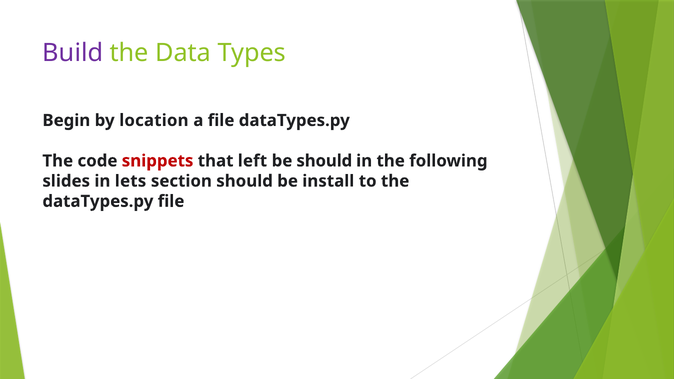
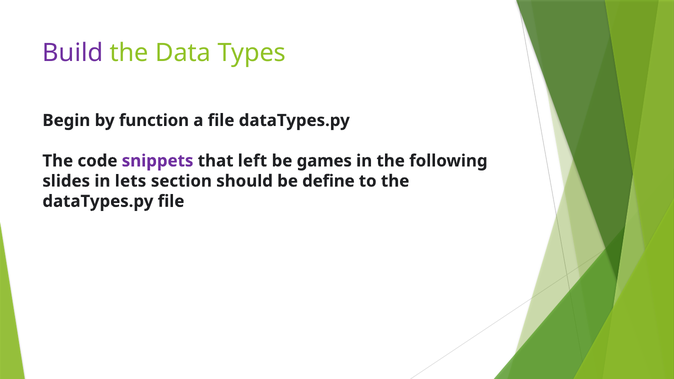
location: location -> function (154, 120)
snippets colour: red -> purple (158, 161)
be should: should -> games (324, 161)
install: install -> define (328, 181)
